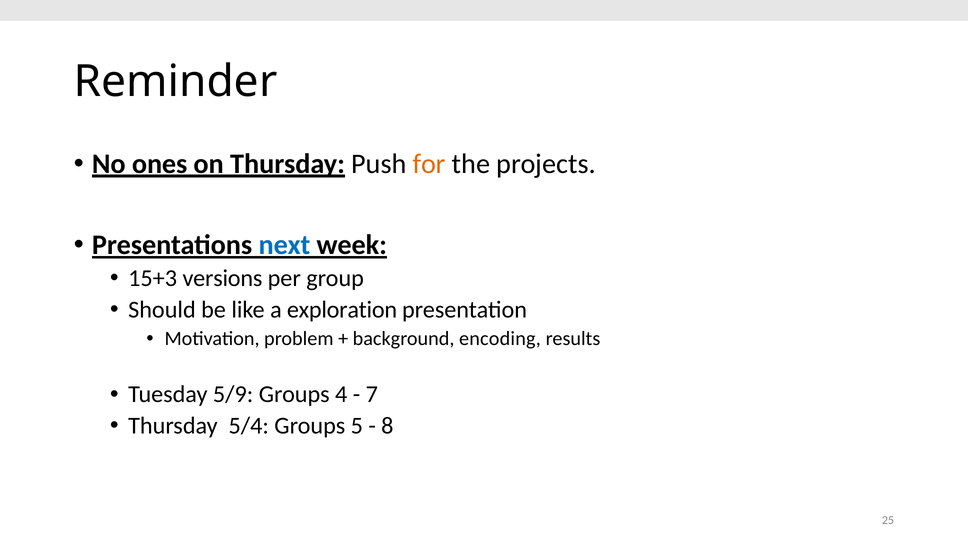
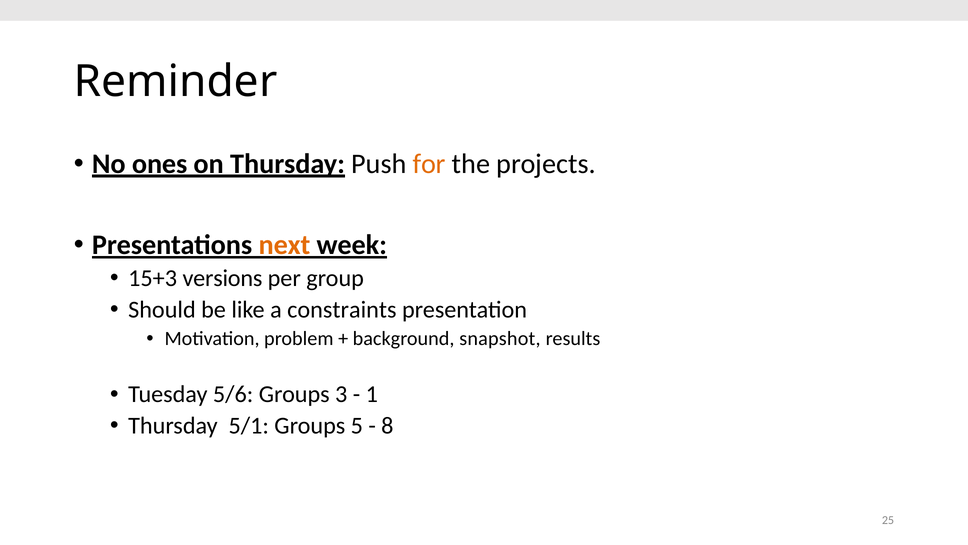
next colour: blue -> orange (284, 245)
exploration: exploration -> constraints (342, 309)
encoding: encoding -> snapshot (500, 338)
5/9: 5/9 -> 5/6 (233, 394)
4: 4 -> 3 (341, 394)
7: 7 -> 1 (372, 394)
5/4: 5/4 -> 5/1 (249, 425)
